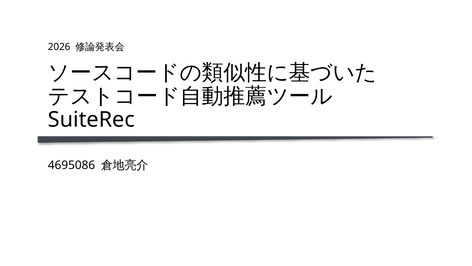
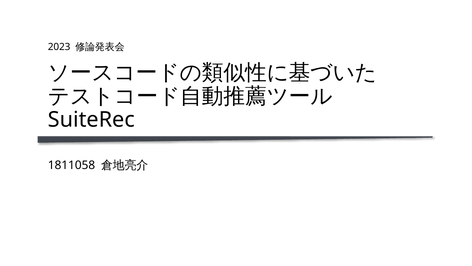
2026: 2026 -> 2023 (59, 47)
4695086: 4695086 -> 1811058 (72, 165)
